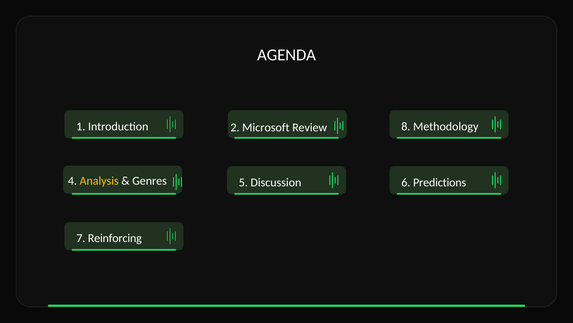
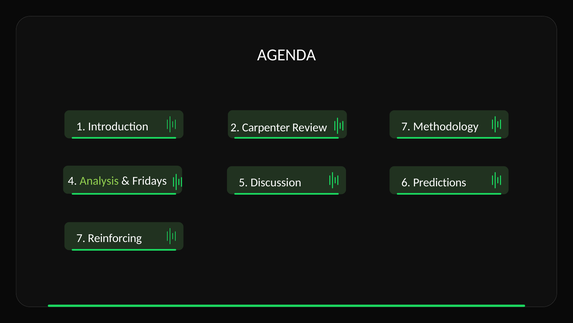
Microsoft: Microsoft -> Carpenter (266, 127)
Review 8: 8 -> 7 (406, 126)
Analysis colour: yellow -> light green (99, 181)
Genres: Genres -> Fridays (150, 181)
